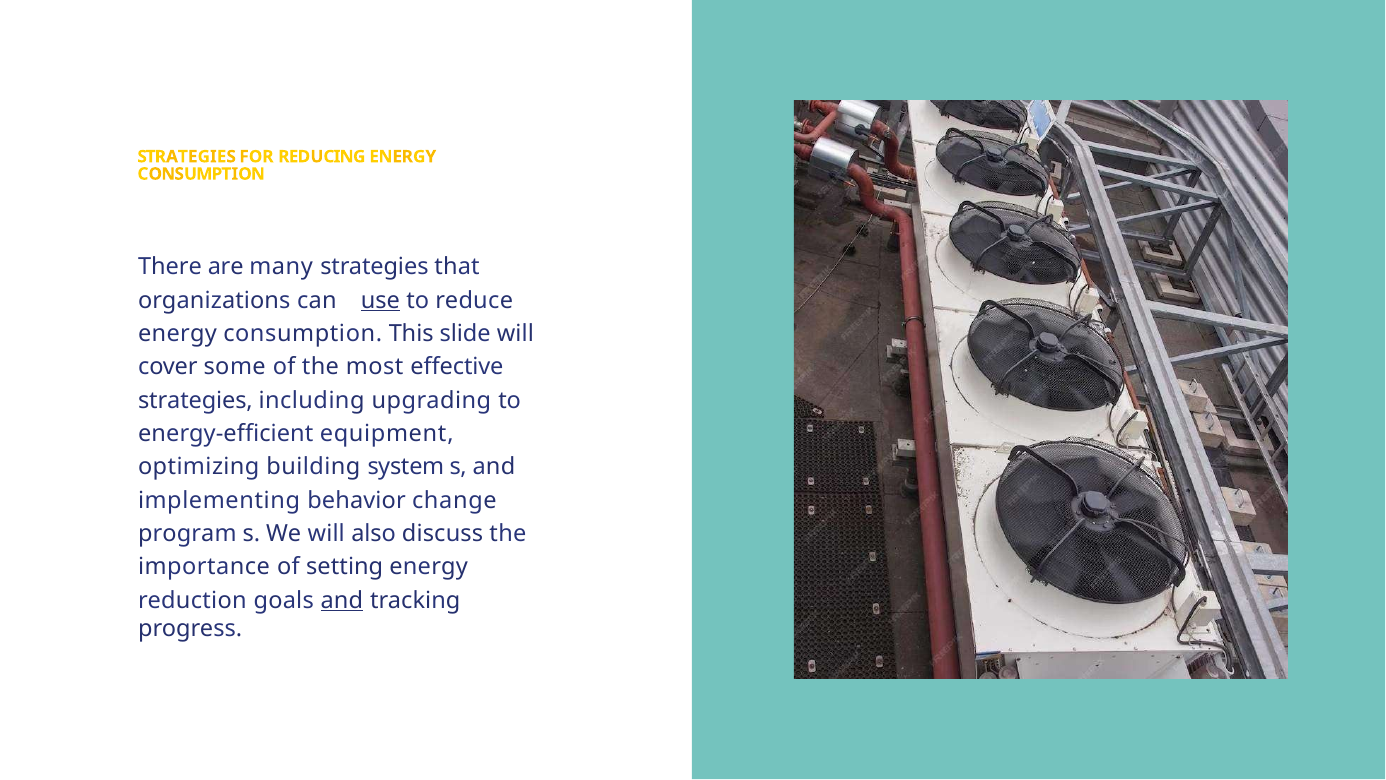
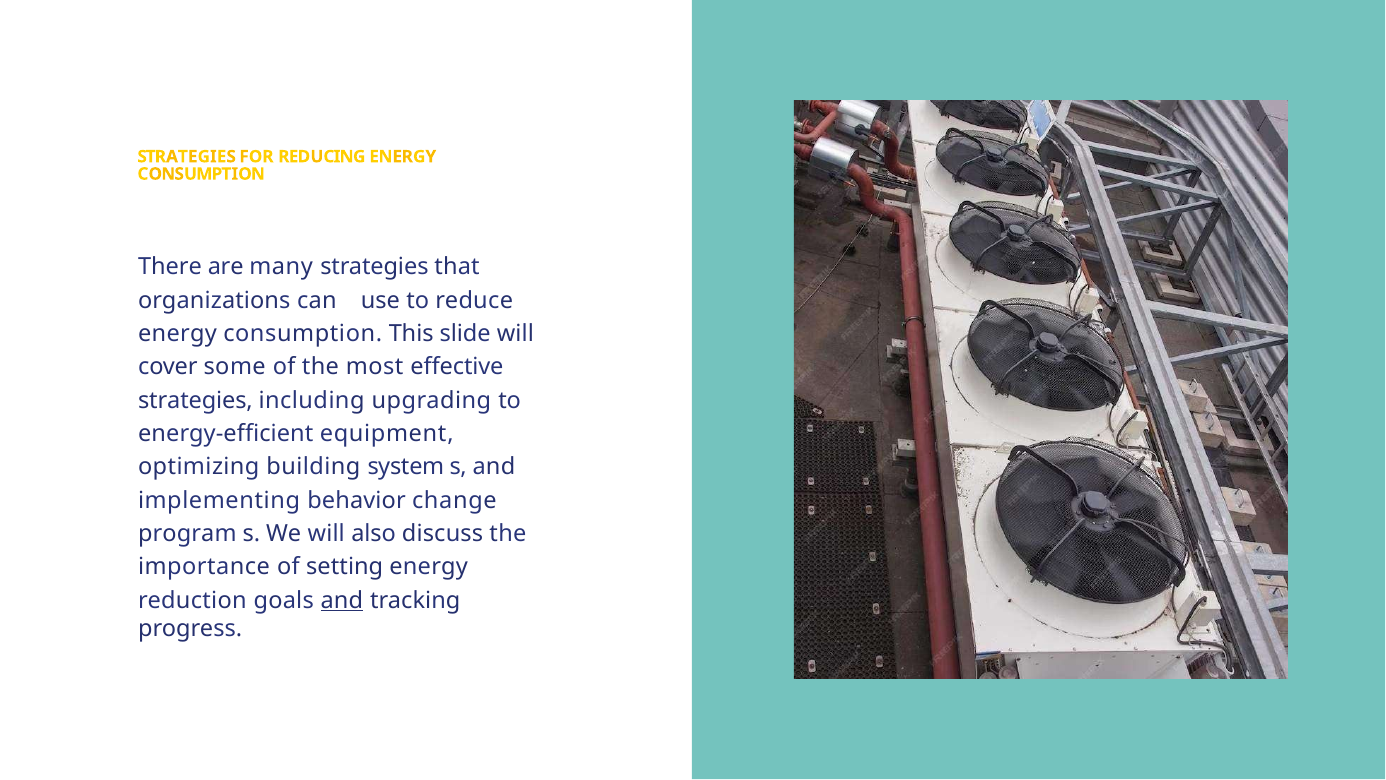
use underline: present -> none (380, 300)
